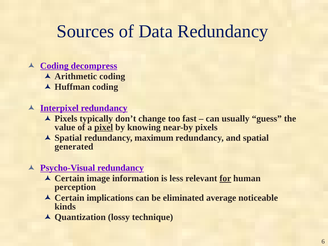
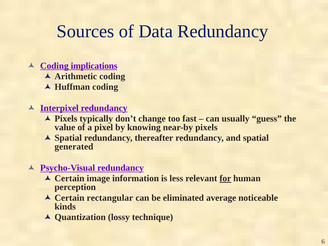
decompress: decompress -> implications (94, 66)
pixel underline: present -> none (104, 127)
maximum: maximum -> thereafter (154, 138)
implications: implications -> rectangular (110, 198)
